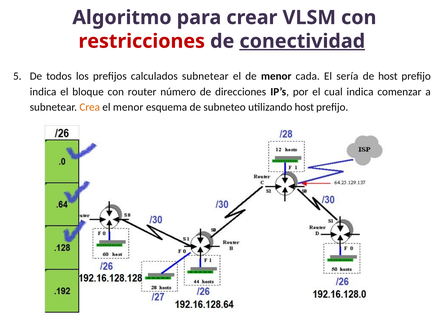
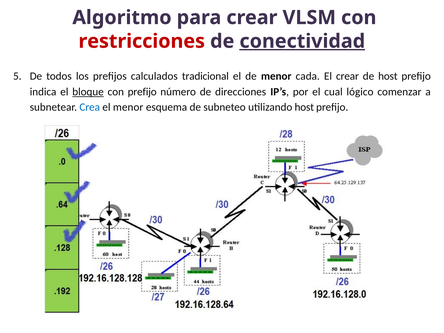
calculados subnetear: subnetear -> tradicional (205, 76)
El sería: sería -> crear (347, 76)
bloque underline: none -> present (88, 92)
con router: router -> prefijo (142, 92)
cual indica: indica -> lógico (360, 92)
Crea colour: orange -> blue (90, 107)
